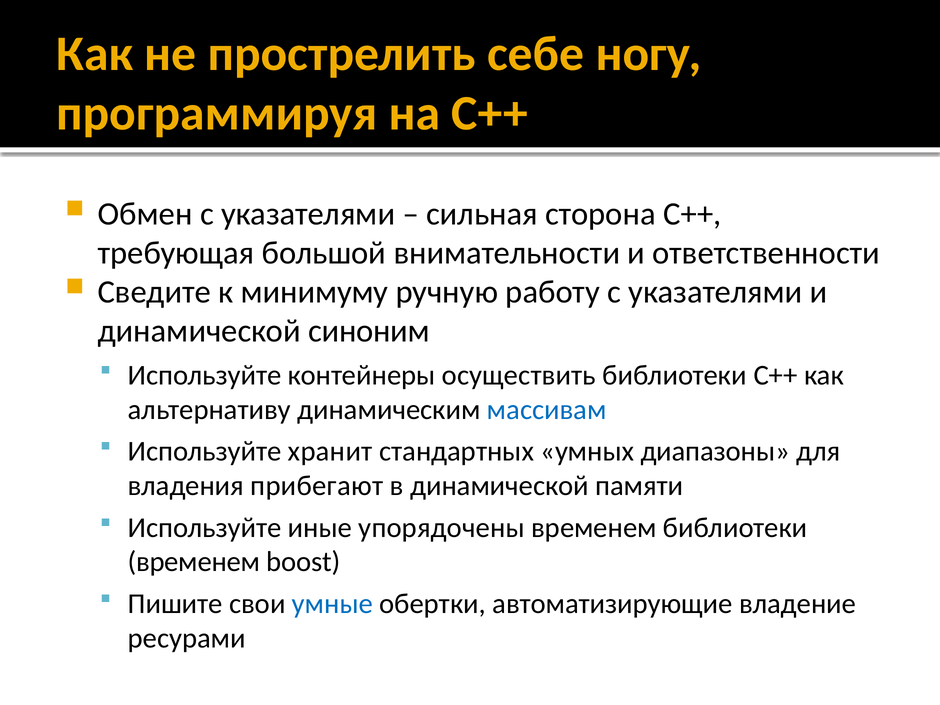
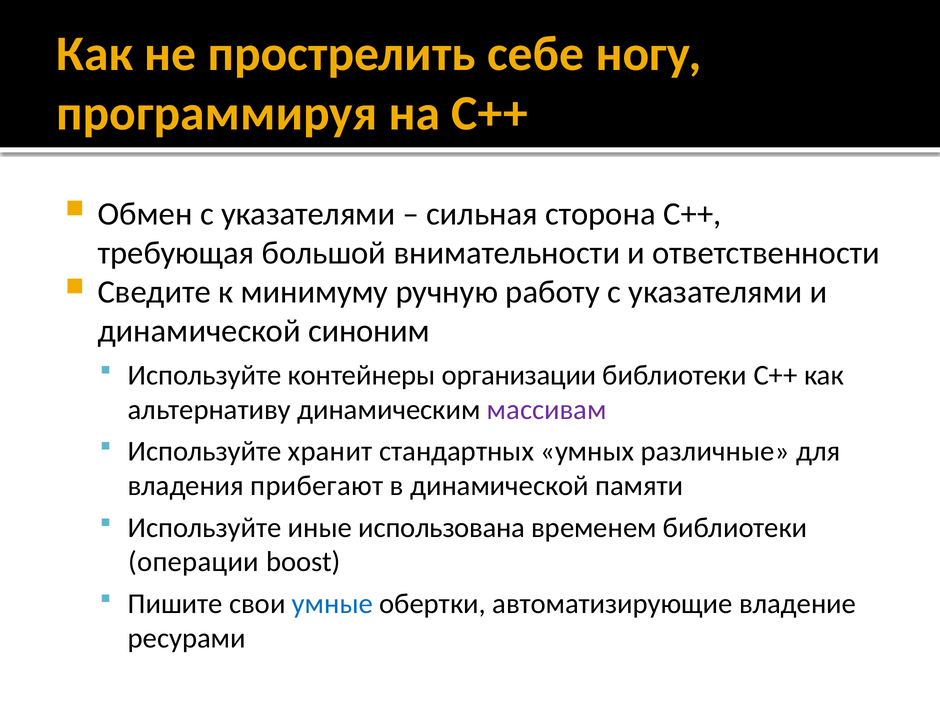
осуществить: осуществить -> организации (519, 375)
массивам colour: blue -> purple (547, 410)
диапазоны: диапазоны -> различные (715, 451)
упорядочены: упорядочены -> использована (442, 528)
временем: временем -> операции (194, 562)
